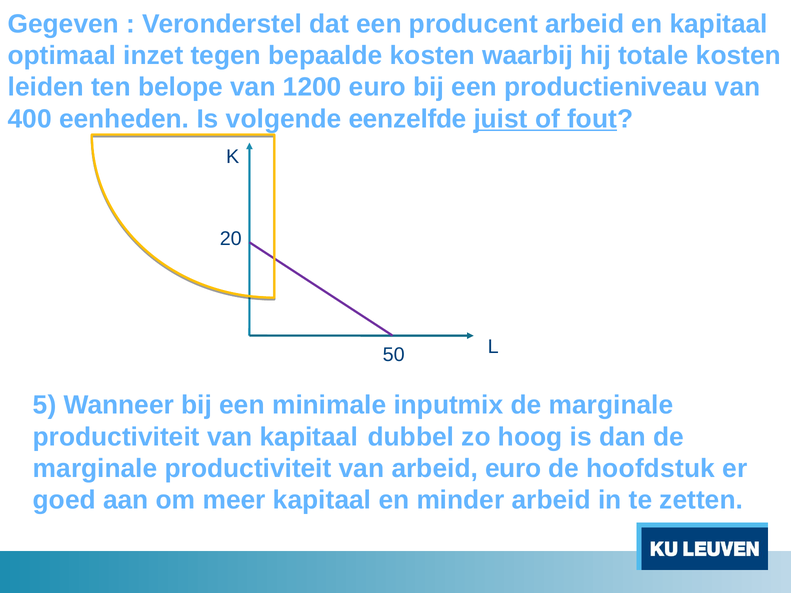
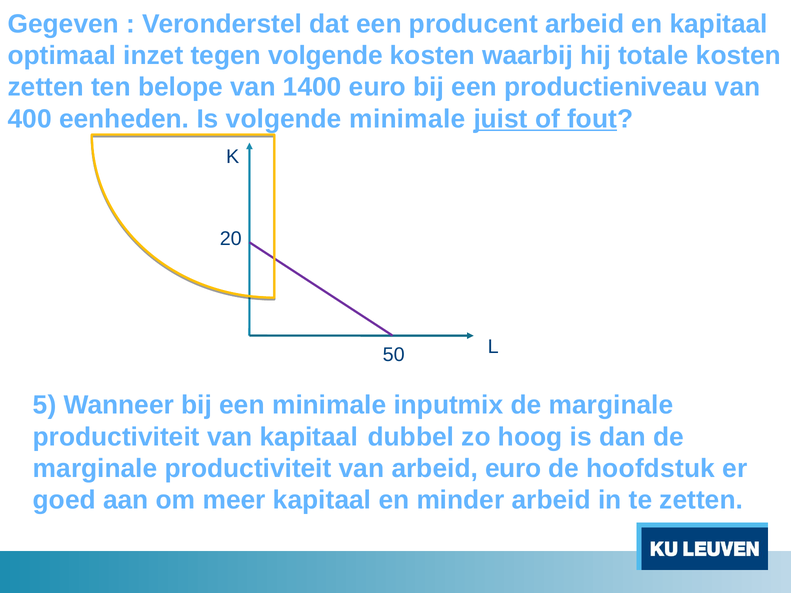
tegen bepaalde: bepaalde -> volgende (326, 56)
leiden: leiden -> zetten (46, 87)
1200: 1200 -> 1400 (312, 87)
volgende eenzelfde: eenzelfde -> minimale (407, 119)
